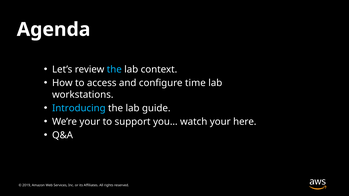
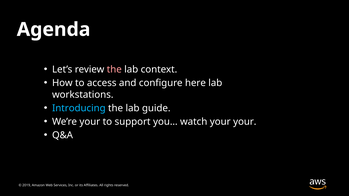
the colour: light blue -> pink (114, 70)
time: time -> here (195, 83)
your here: here -> your (245, 122)
